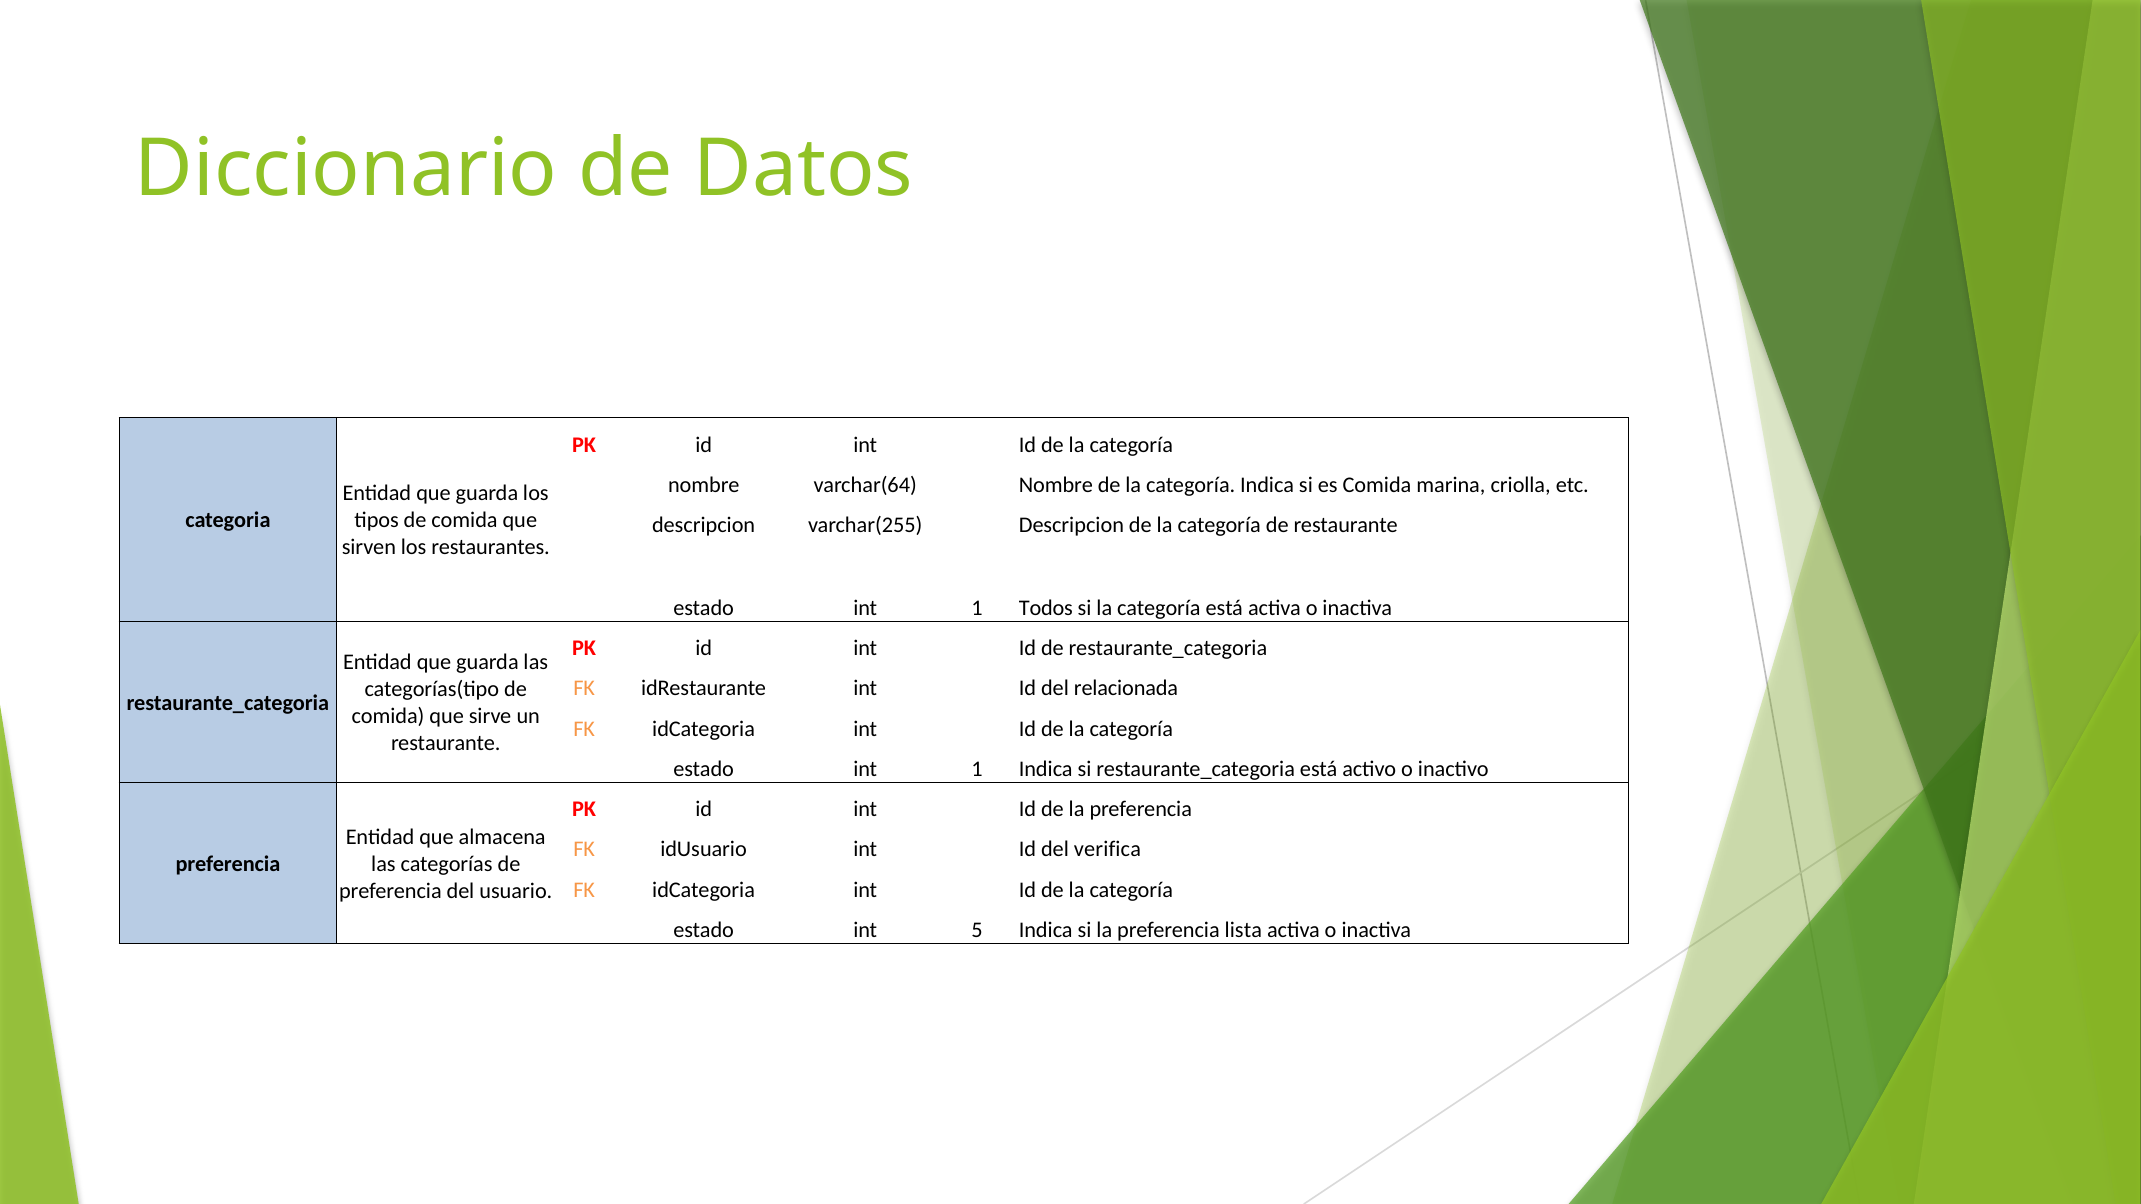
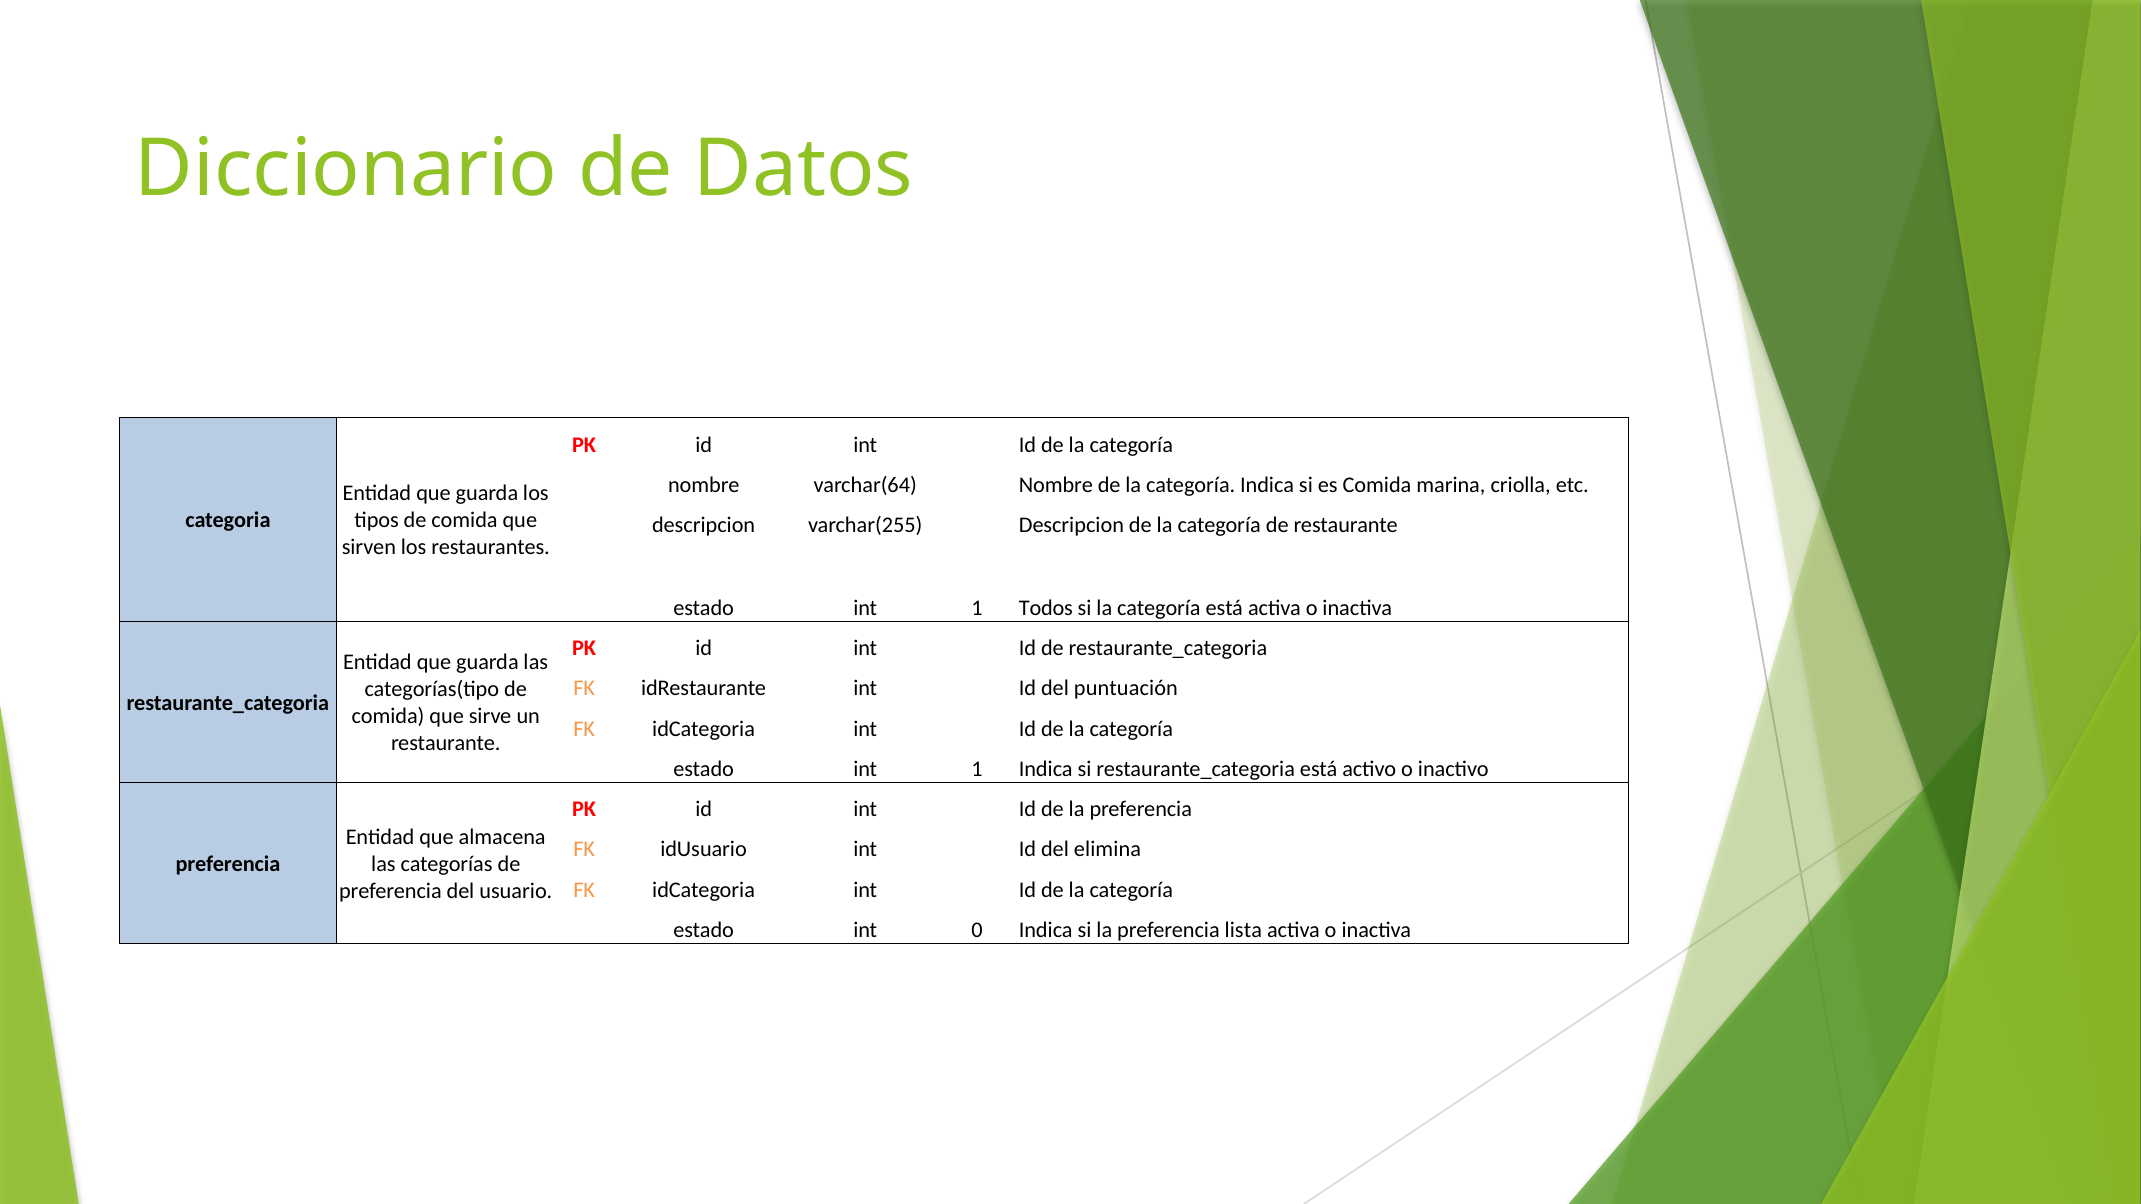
relacionada: relacionada -> puntuación (1126, 689)
verifica: verifica -> elimina (1107, 850)
5: 5 -> 0 (977, 930)
